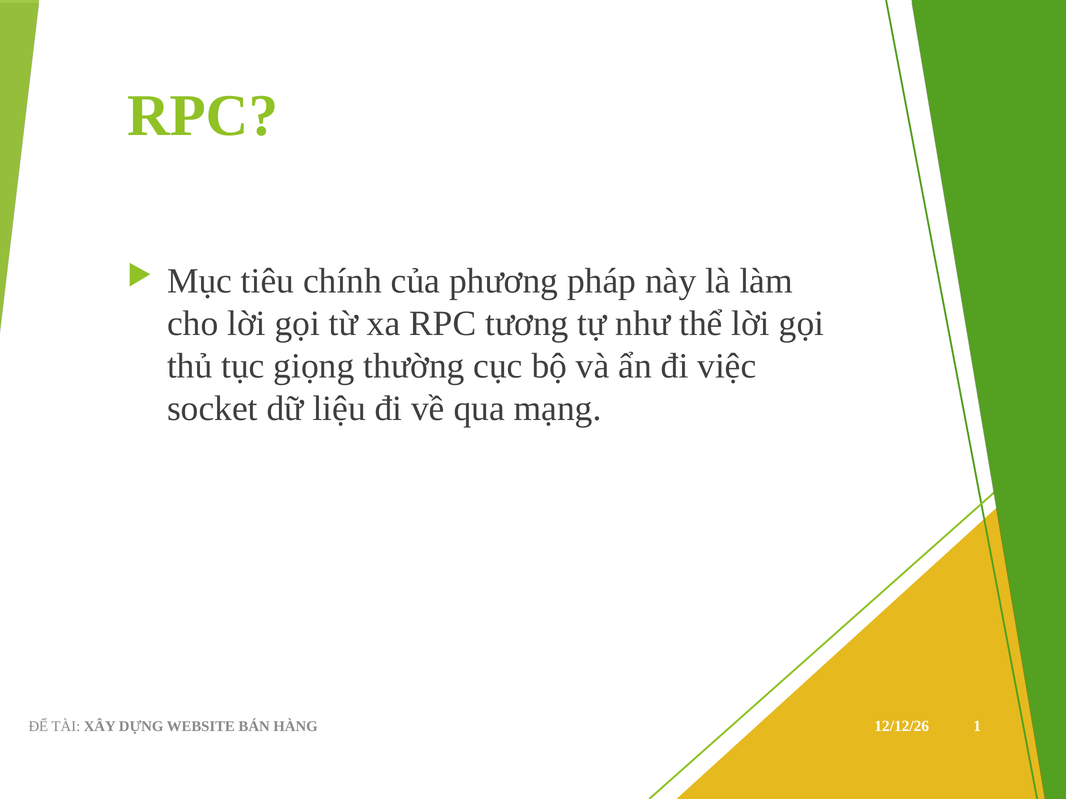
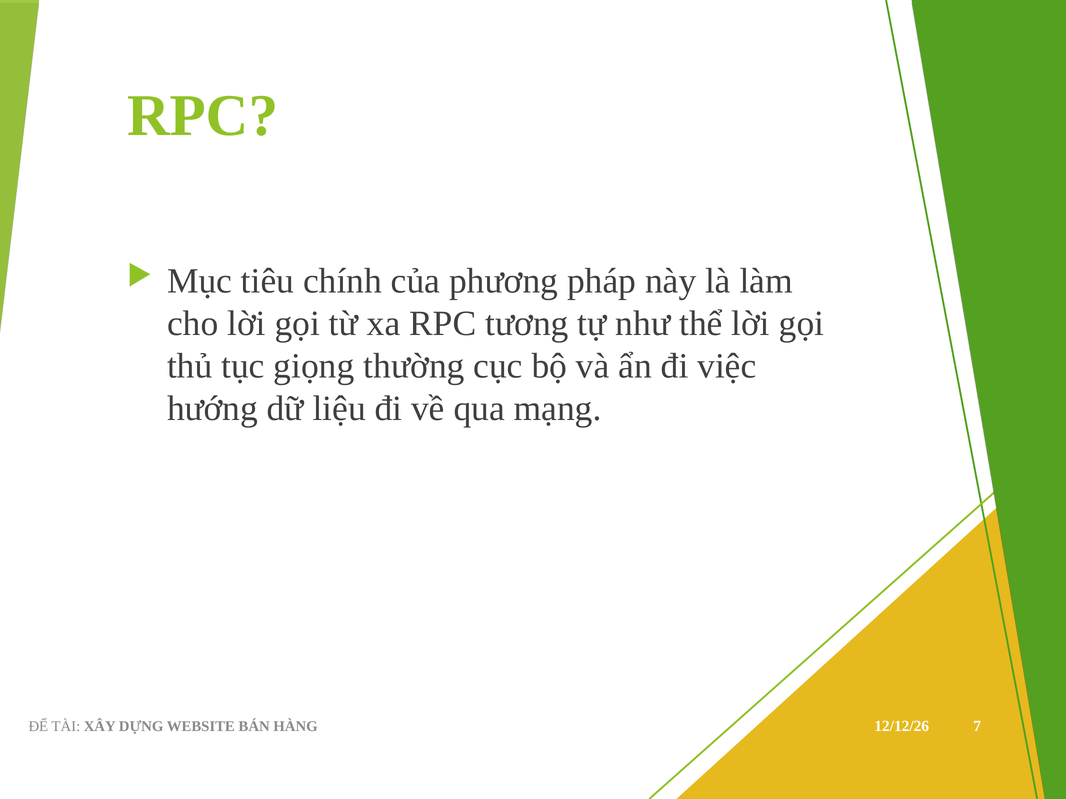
socket: socket -> hướng (212, 409)
1: 1 -> 7 (977, 727)
